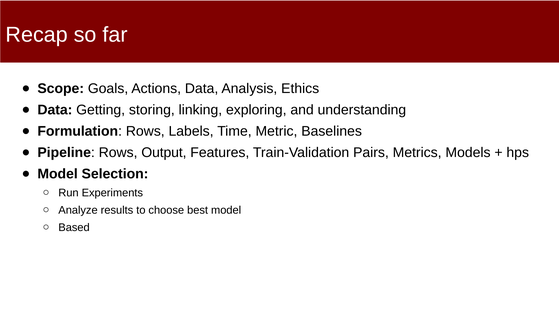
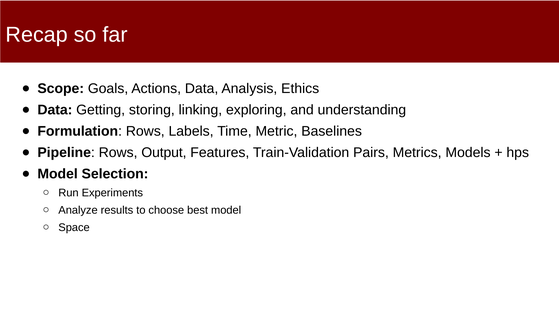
Based: Based -> Space (74, 228)
